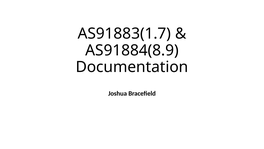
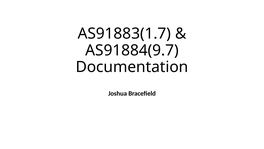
AS91884(8.9: AS91884(8.9 -> AS91884(9.7 (132, 50)
